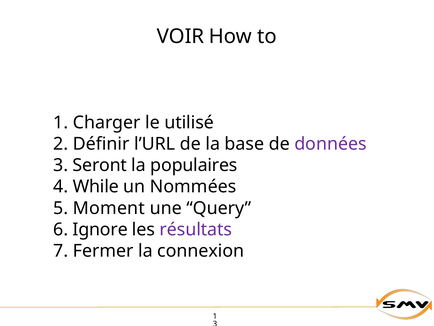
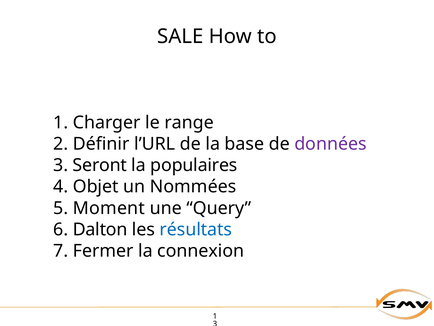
VOIR: VOIR -> SALE (180, 36)
utilisé: utilisé -> range (189, 122)
While: While -> Objet (96, 186)
Ignore: Ignore -> Dalton (100, 229)
résultats colour: purple -> blue (196, 229)
